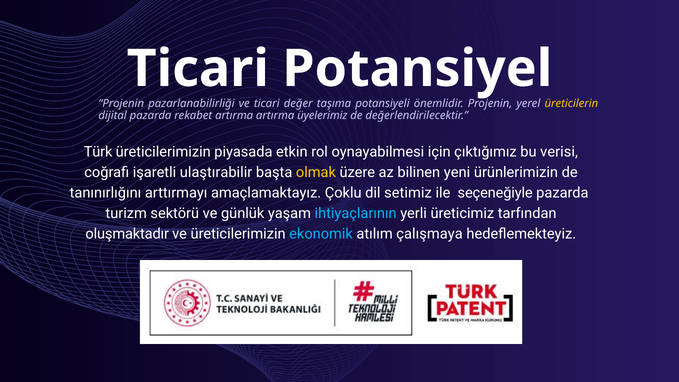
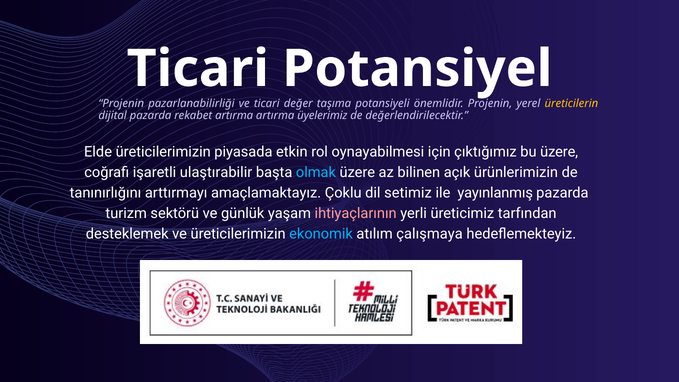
Türk: Türk -> Elde (98, 152)
bu verisi: verisi -> üzere (559, 152)
olmak colour: yellow -> light blue (316, 172)
yeni: yeni -> açık (457, 172)
seçeneğiyle: seçeneğiyle -> yayınlanmış (495, 193)
ihtiyaçlarının colour: light blue -> pink (356, 213)
oluşmaktadır: oluşmaktadır -> desteklemek (127, 234)
